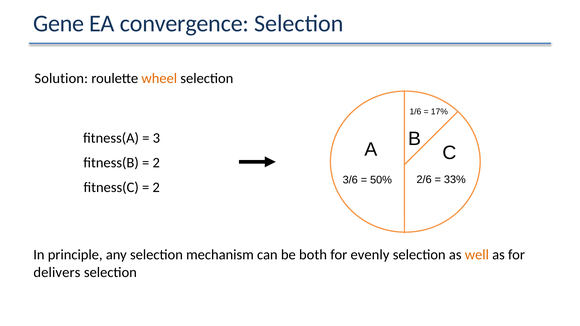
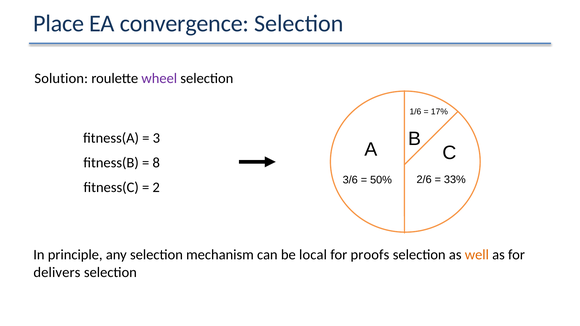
Gene: Gene -> Place (59, 23)
wheel colour: orange -> purple (159, 78)
2: 2 -> 8 (156, 163)
both: both -> local (313, 255)
evenly: evenly -> proofs (370, 255)
